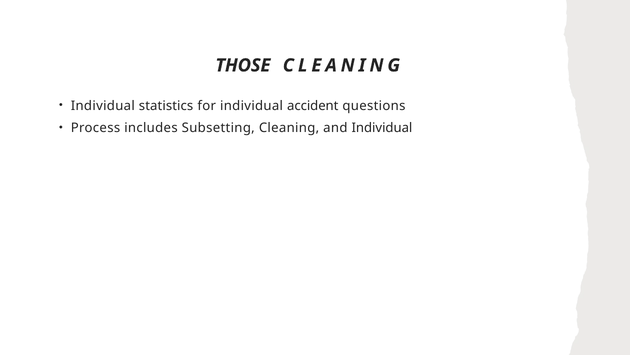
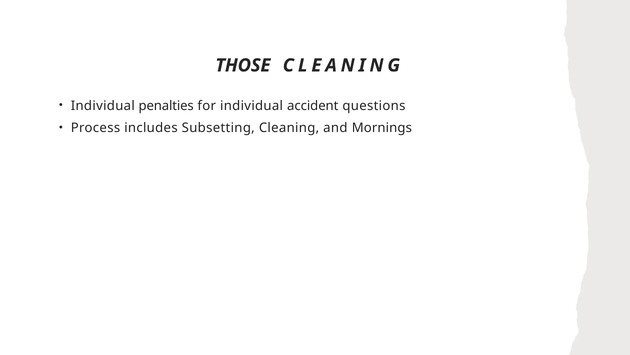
statistics: statistics -> penalties (166, 105)
and Individual: Individual -> Mornings (382, 128)
